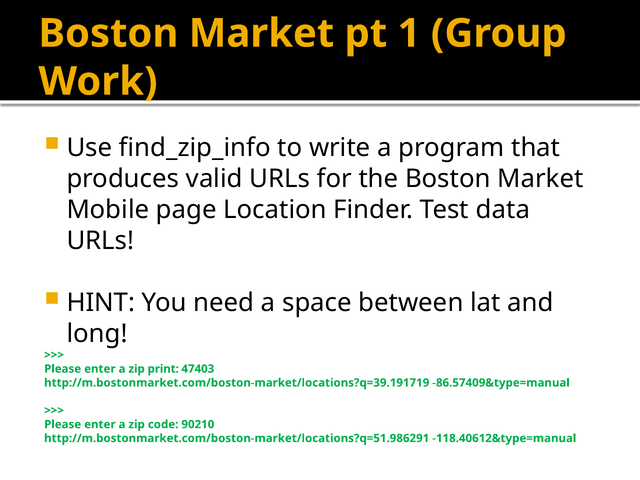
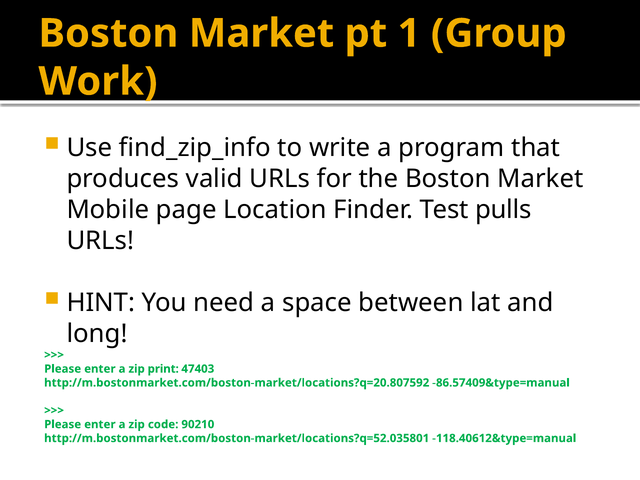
data: data -> pulls (503, 210)
http://m.bostonmarket.com/boston-market/locations?q=39.191719: http://m.bostonmarket.com/boston-market/locations?q=39.191719 -> http://m.bostonmarket.com/boston-market/locations?q=20.807592 (237, 383)
http://m.bostonmarket.com/boston-market/locations?q=51.986291: http://m.bostonmarket.com/boston-market/locations?q=51.986291 -> http://m.bostonmarket.com/boston-market/locations?q=52.035801 (237, 438)
